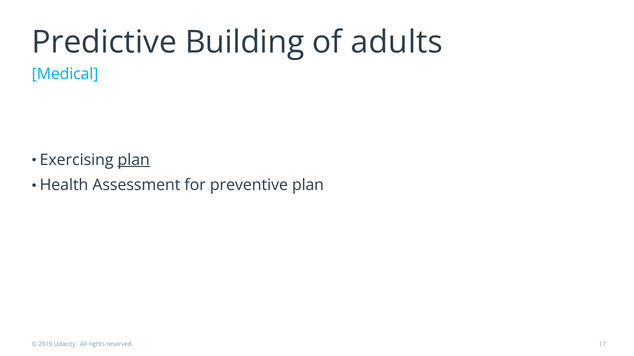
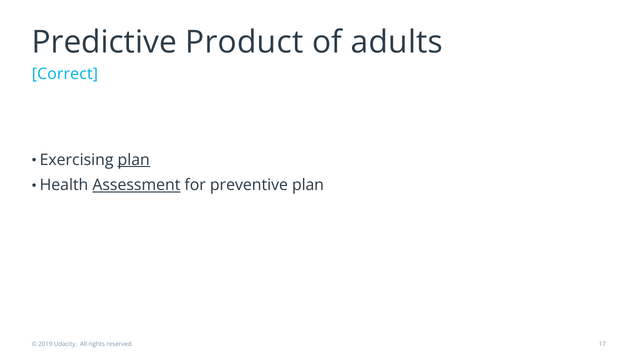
Building: Building -> Product (244, 42)
Medical: Medical -> Correct (65, 74)
Assessment underline: none -> present (136, 185)
